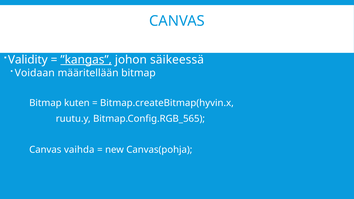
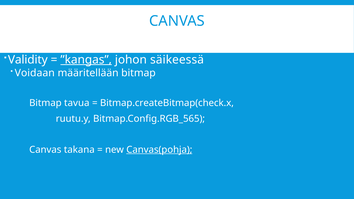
kuten: kuten -> tavua (77, 103)
Bitmap.createBitmap(hyvin.x: Bitmap.createBitmap(hyvin.x -> Bitmap.createBitmap(check.x (167, 103)
vaihda: vaihda -> takana (79, 150)
Canvas(pohja underline: none -> present (159, 150)
